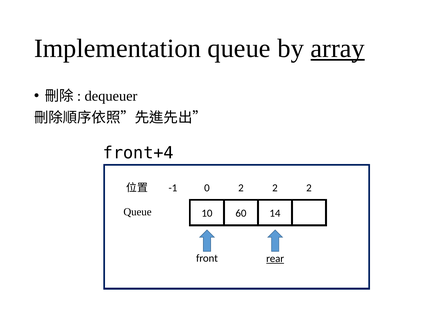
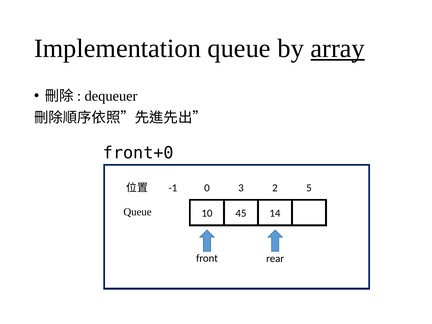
front+4: front+4 -> front+0 (138, 153)
0 2: 2 -> 3 (241, 188)
2: 2 -> 5 (309, 188)
60: 60 -> 45 (241, 213)
rear underline: present -> none (275, 259)
